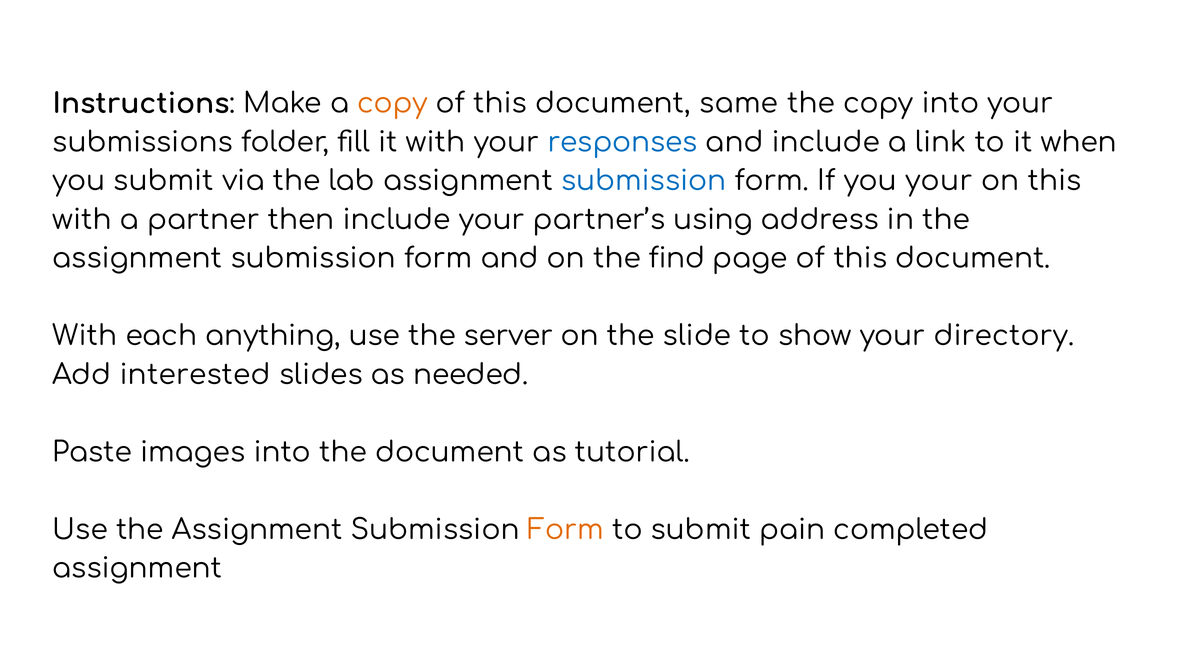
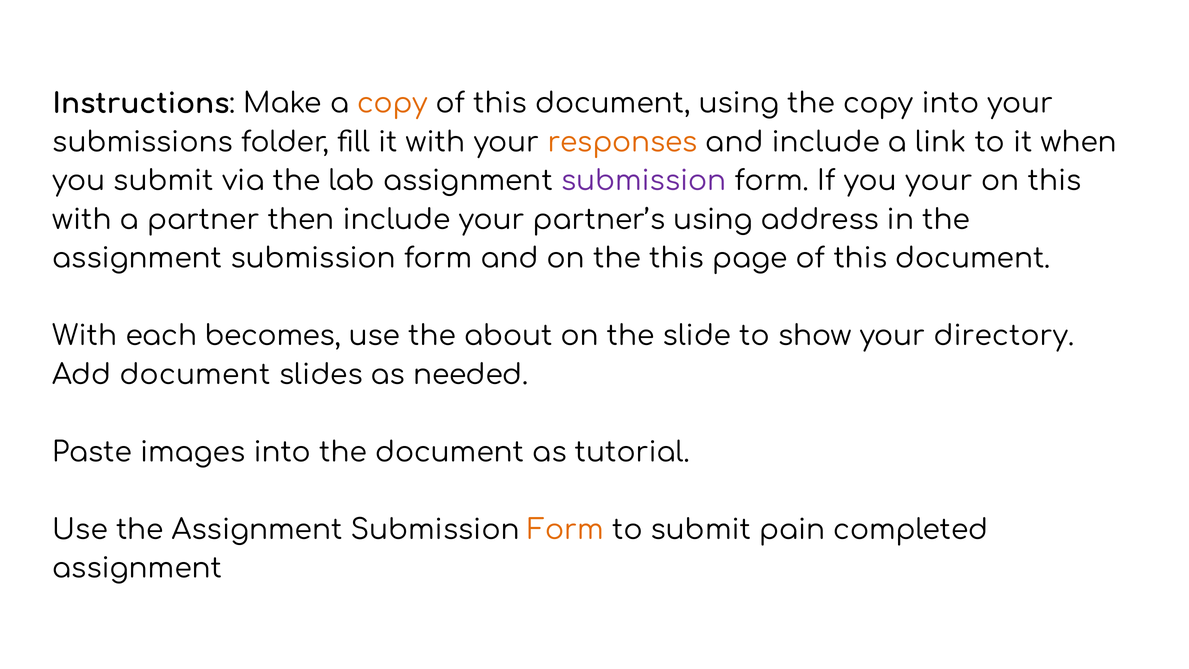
document same: same -> using (739, 104)
responses colour: blue -> orange (622, 142)
submission colour: blue -> purple (644, 181)
the find: find -> this (677, 259)
anything: anything -> becomes (273, 336)
server: server -> about (508, 336)
Add interested: interested -> document (195, 375)
